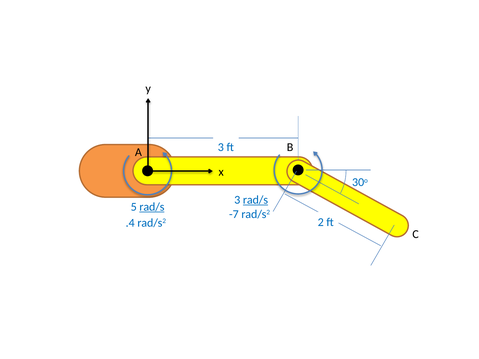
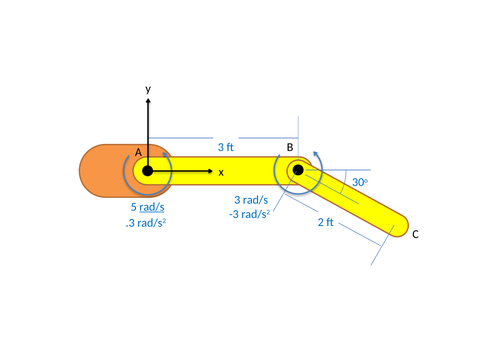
rad/s underline: present -> none (255, 200)
-7: -7 -> -3 (234, 214)
.4: .4 -> .3 (130, 223)
